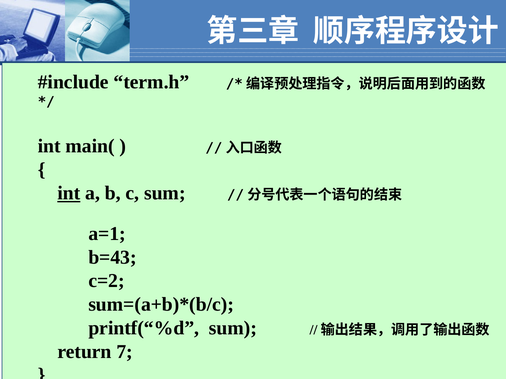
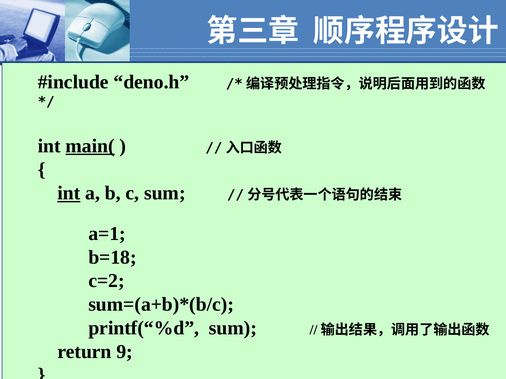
term.h: term.h -> deno.h (151, 82)
main( underline: none -> present (90, 146)
b=43: b=43 -> b=18 (113, 258)
7: 7 -> 9 (125, 352)
